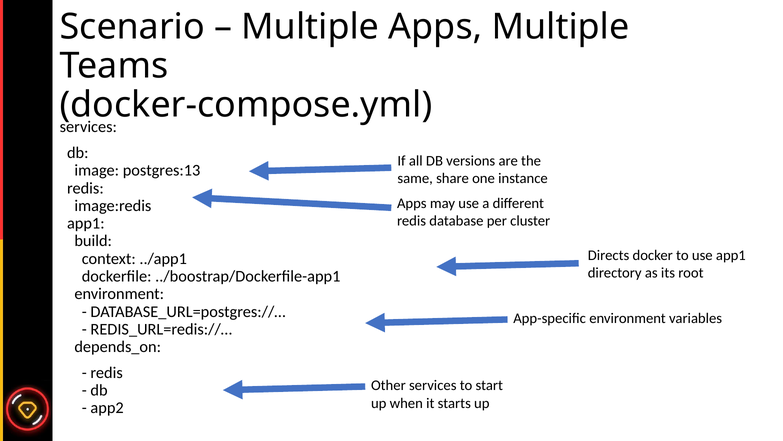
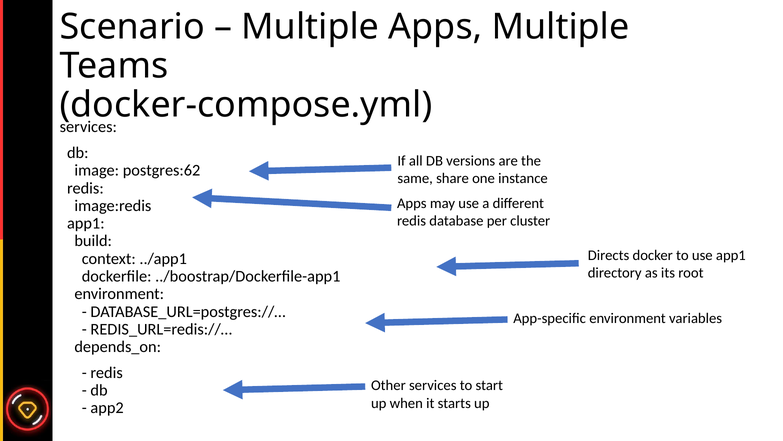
postgres:13: postgres:13 -> postgres:62 (162, 170)
